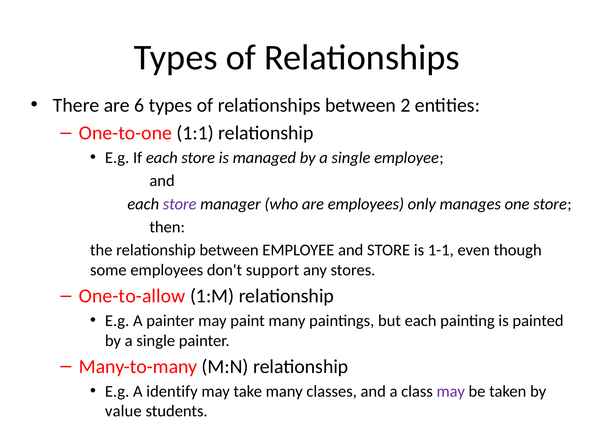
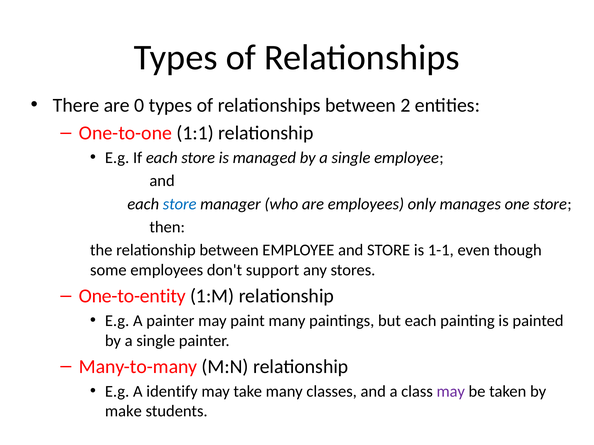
6: 6 -> 0 (139, 105)
store colour: purple -> blue (180, 204)
One-to-allow: One-to-allow -> One-to-entity (132, 296)
value: value -> make (123, 412)
